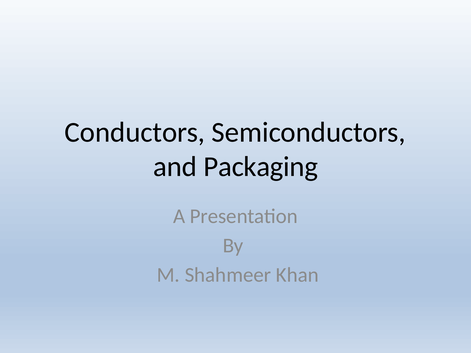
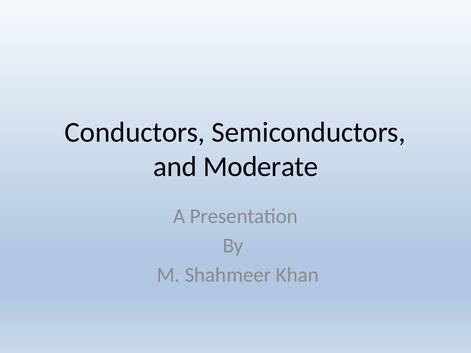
Packaging: Packaging -> Moderate (261, 167)
